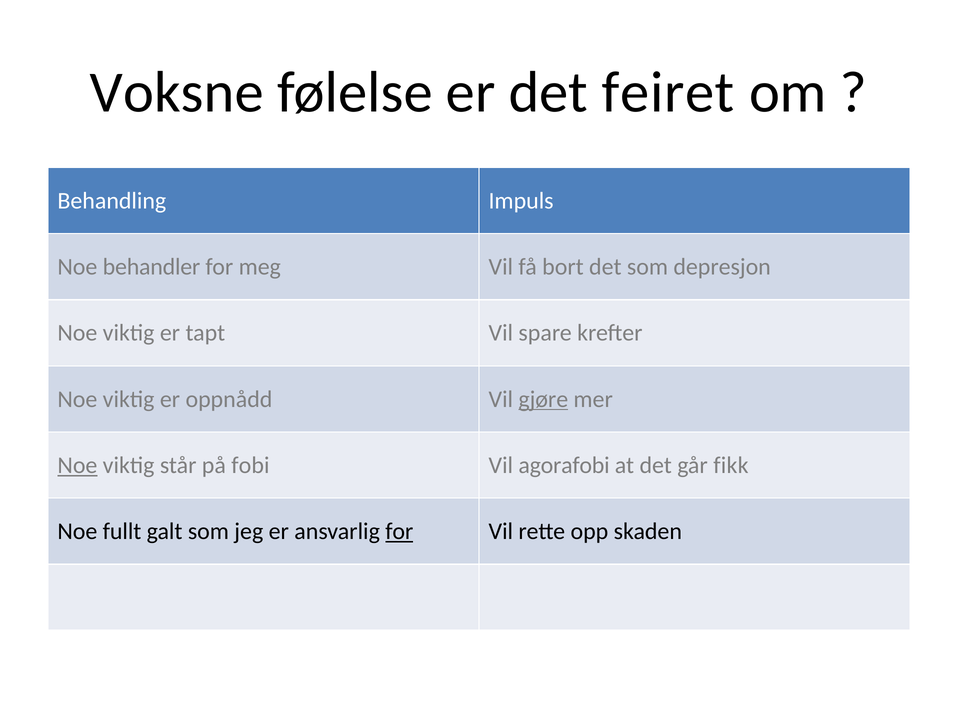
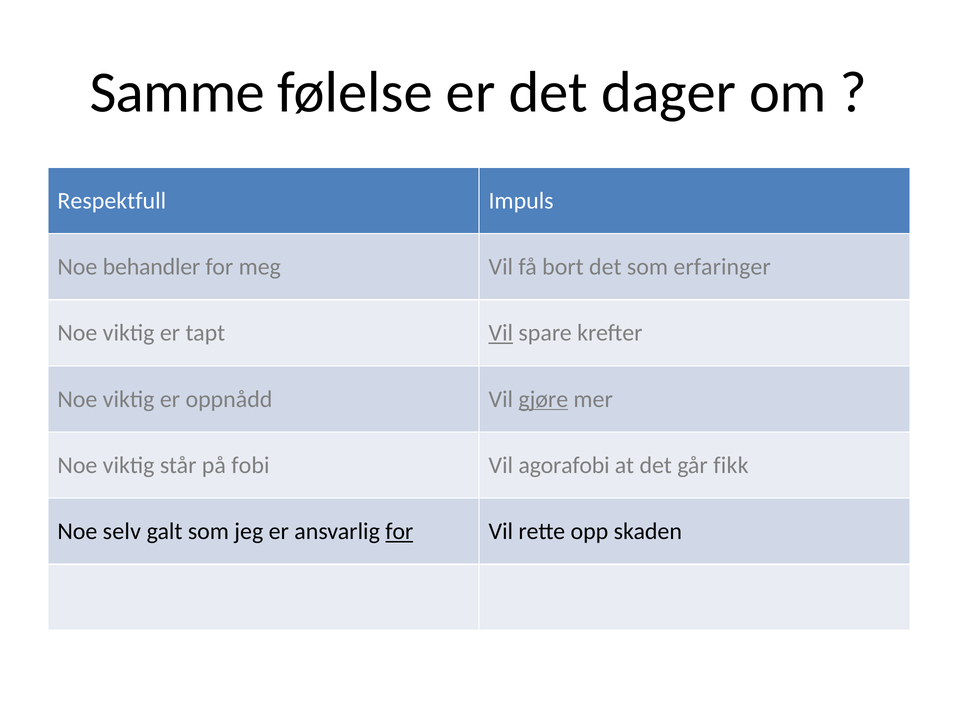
Voksne: Voksne -> Samme (177, 93)
feiret: feiret -> dager (669, 93)
Behandling: Behandling -> Respektfull (112, 201)
depresjon: depresjon -> erfaringer (722, 267)
Vil underline: none -> present (501, 333)
Noe underline: present -> none (77, 466)
fullt: fullt -> selv (122, 532)
